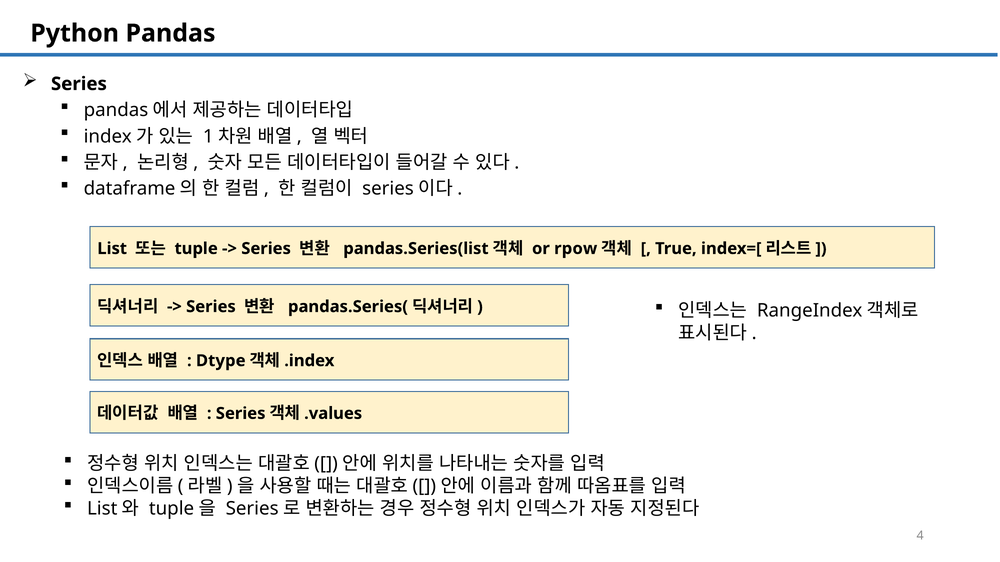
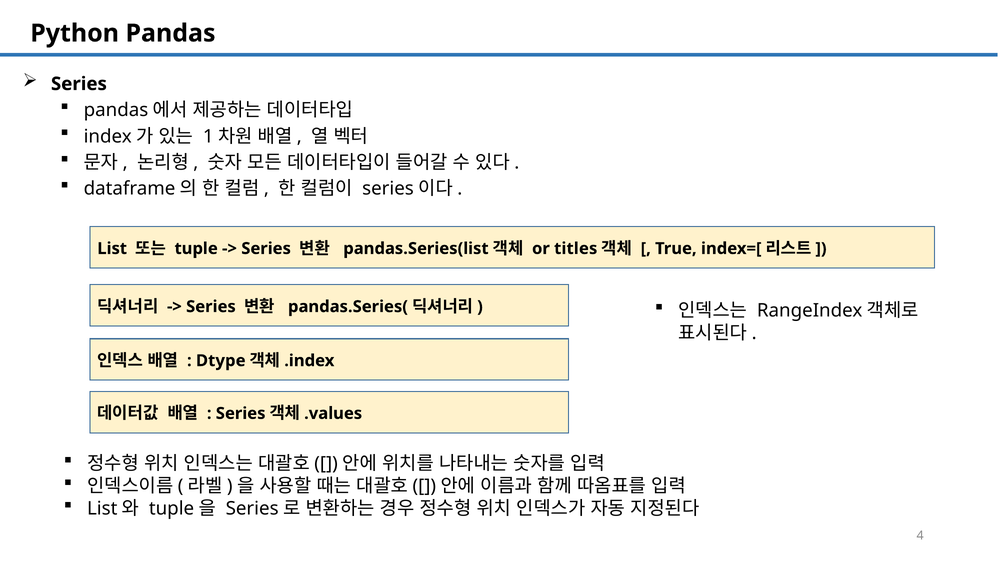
rpow: rpow -> titles (576, 249)
